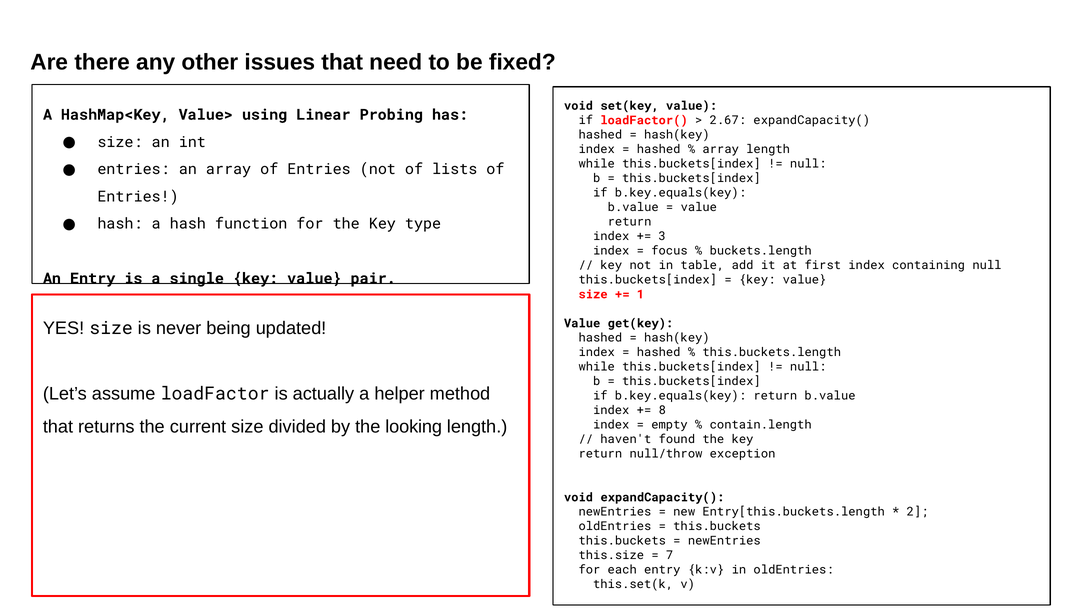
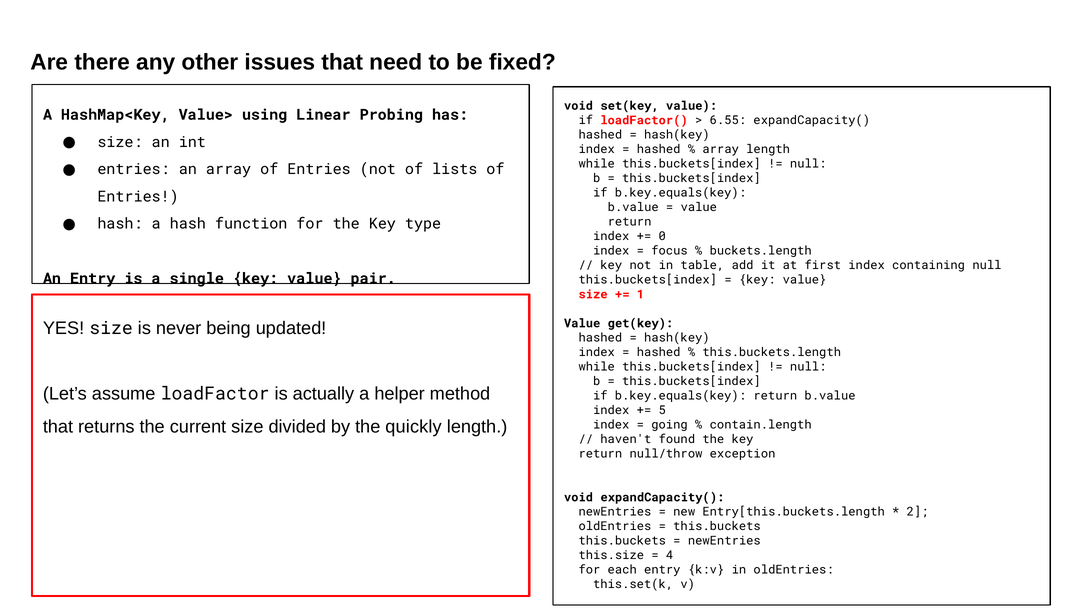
2.67: 2.67 -> 6.55 (728, 120)
3: 3 -> 0 (662, 236)
8: 8 -> 5 (662, 410)
looking: looking -> quickly (414, 427)
empty: empty -> going (669, 425)
7: 7 -> 4 (670, 555)
